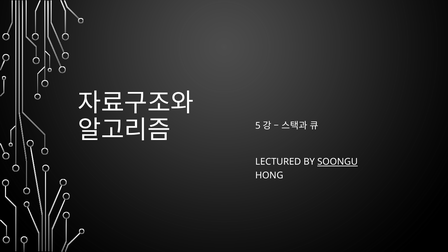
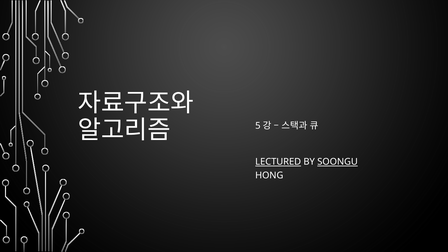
LECTURED underline: none -> present (278, 162)
